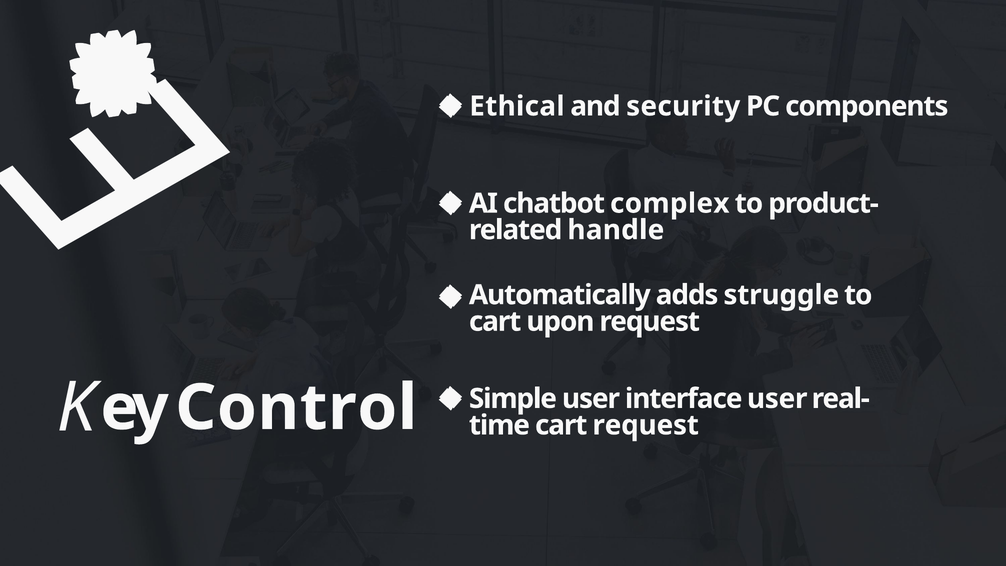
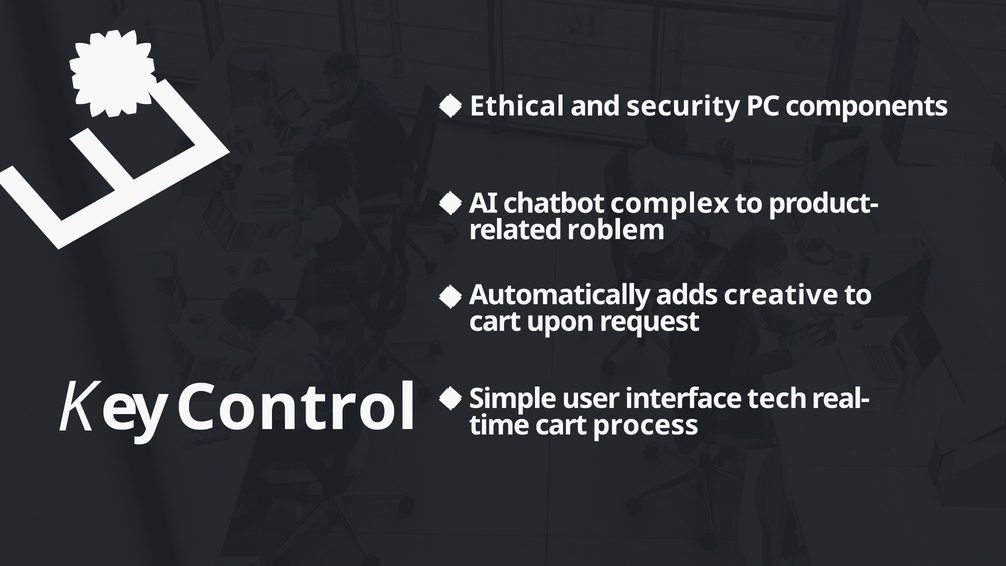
handle: handle -> roblem (616, 230)
struggle: struggle -> creative (781, 295)
interface user: user -> tech (777, 399)
cart request: request -> process (646, 425)
